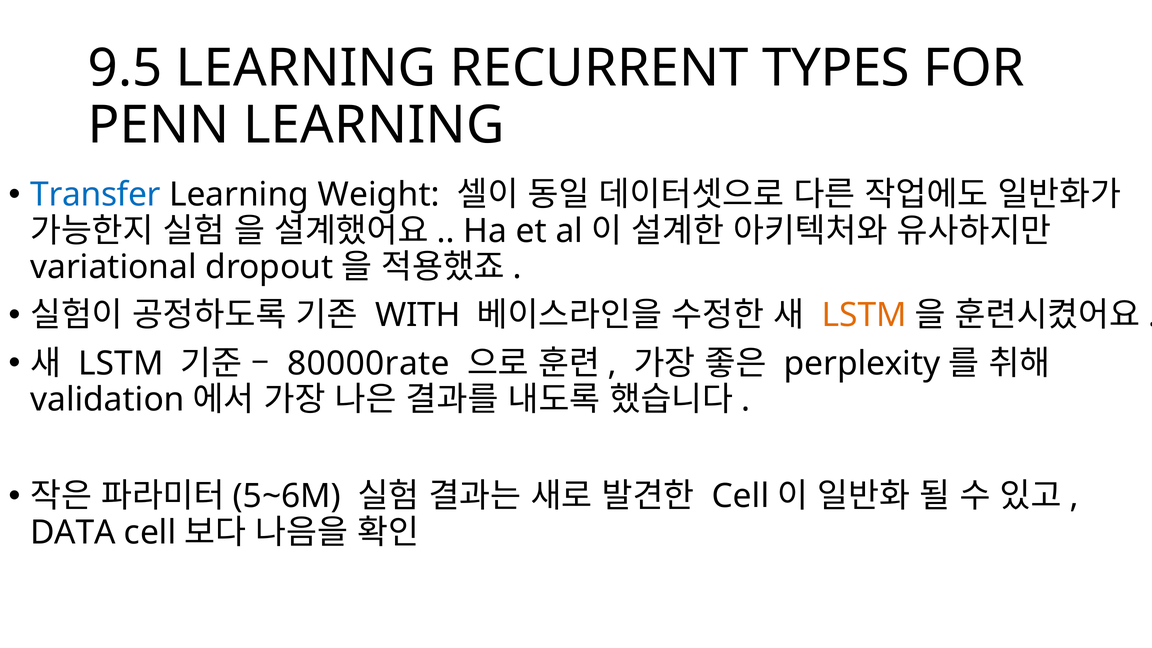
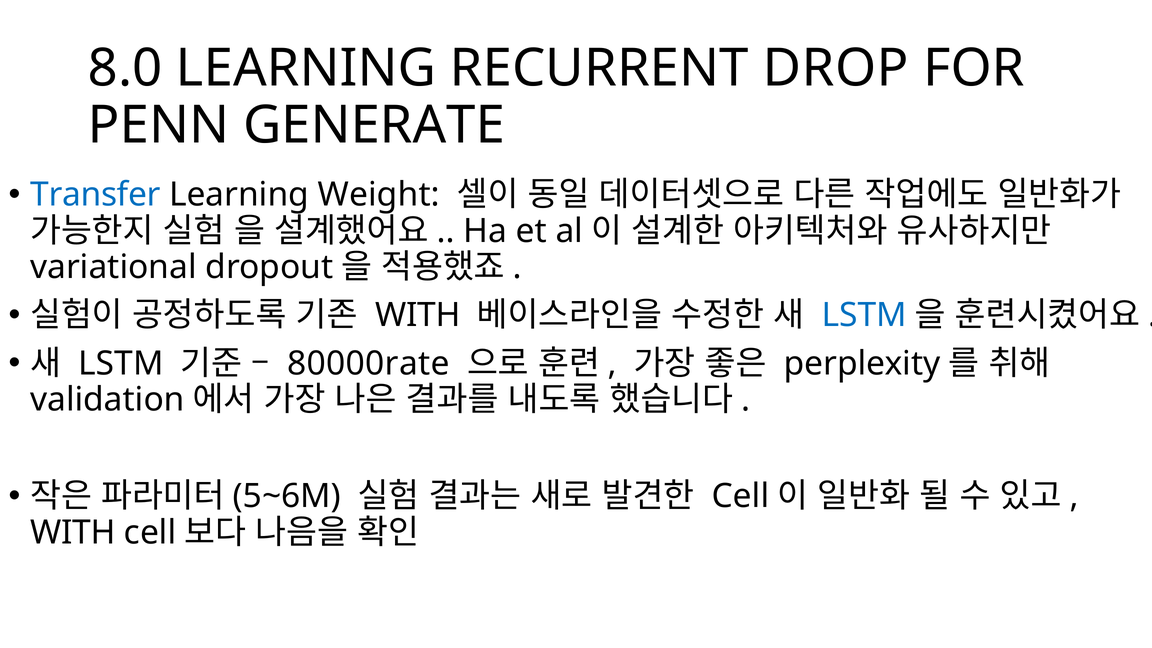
9.5: 9.5 -> 8.0 (125, 68)
TYPES: TYPES -> DROP (836, 68)
PENN LEARNING: LEARNING -> GENERATE (374, 125)
LSTM colour: orange -> blue (864, 315)
DATA: DATA -> WITH (73, 533)
